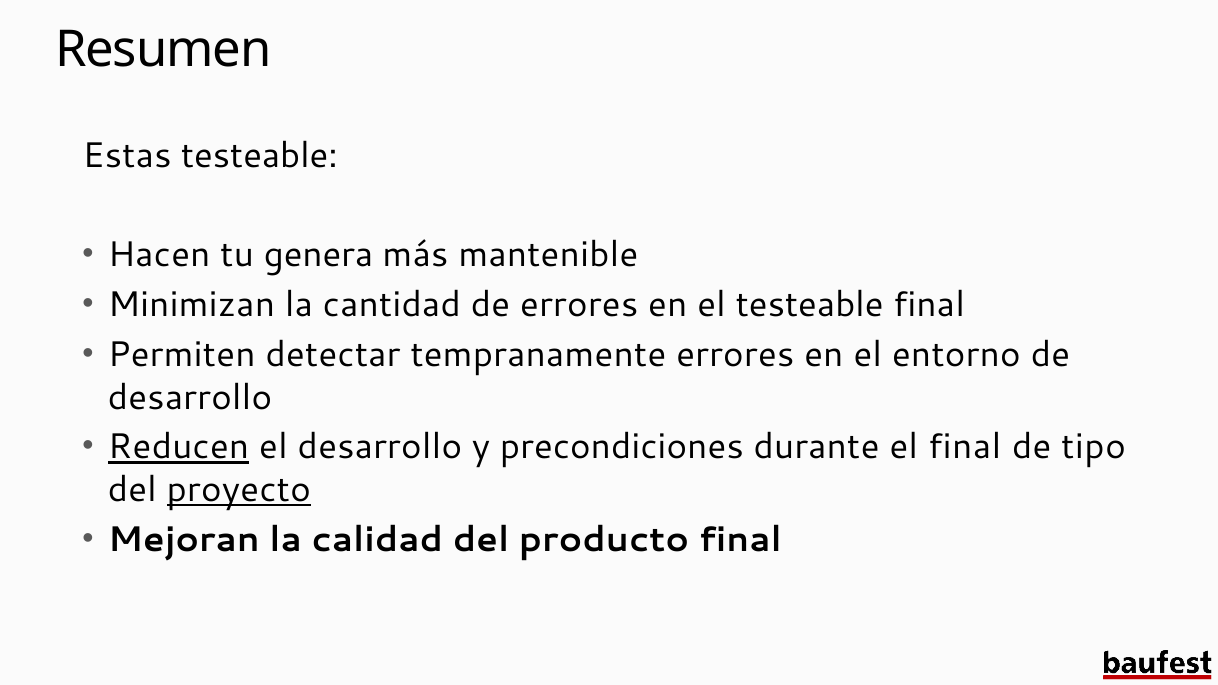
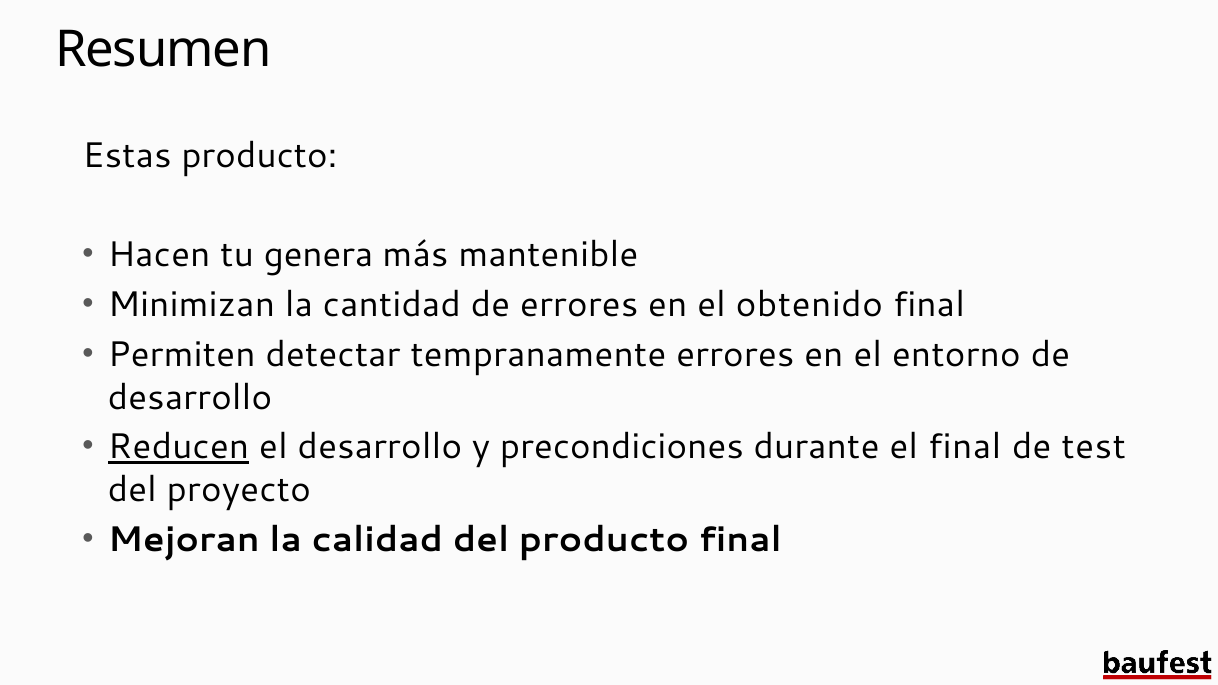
Estas testeable: testeable -> producto (259, 156)
el testeable: testeable -> obtenido (809, 305)
tipo: tipo -> test (1094, 447)
proyecto underline: present -> none (239, 490)
